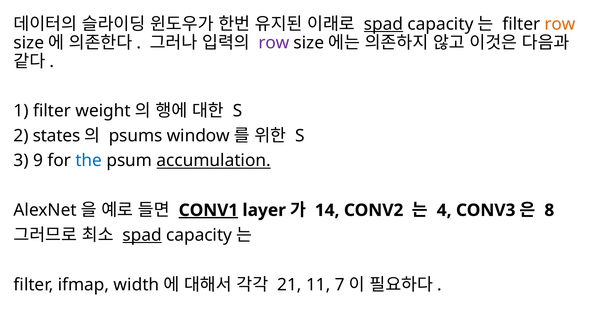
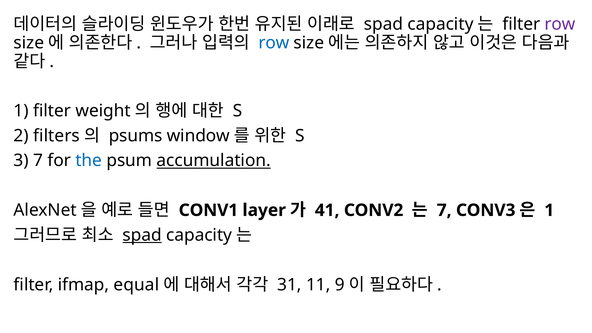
spad underline: present -> none (384, 24)
row colour: orange -> purple (560, 24)
row colour: purple -> blue (274, 43)
states: states -> filters (56, 136)
3 9: 9 -> 7 (38, 161)
CONV1 underline: present -> none (208, 210)
14: 14 -> 41 (327, 210)
4: 4 -> 7 (444, 210)
8: 8 -> 1 (549, 210)
width: width -> equal (136, 285)
21: 21 -> 31 (289, 285)
7: 7 -> 9 (340, 285)
